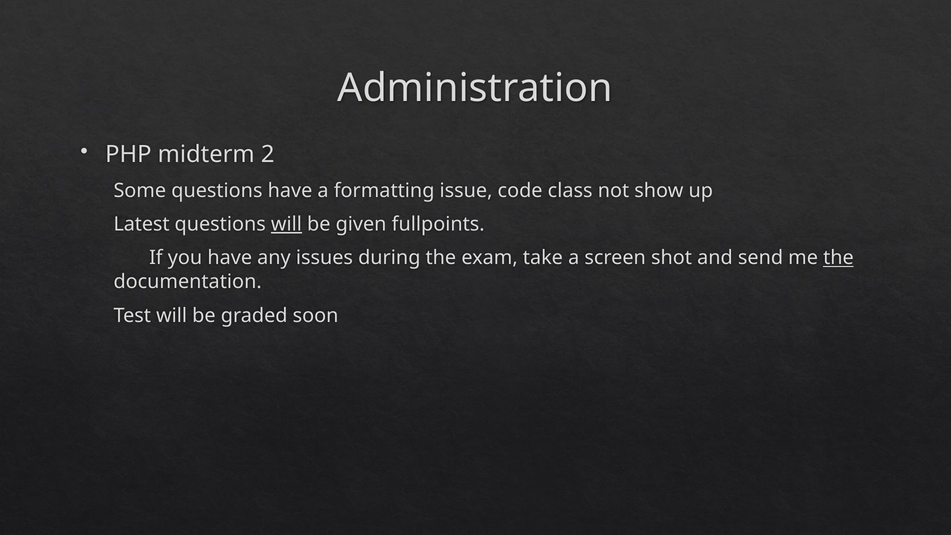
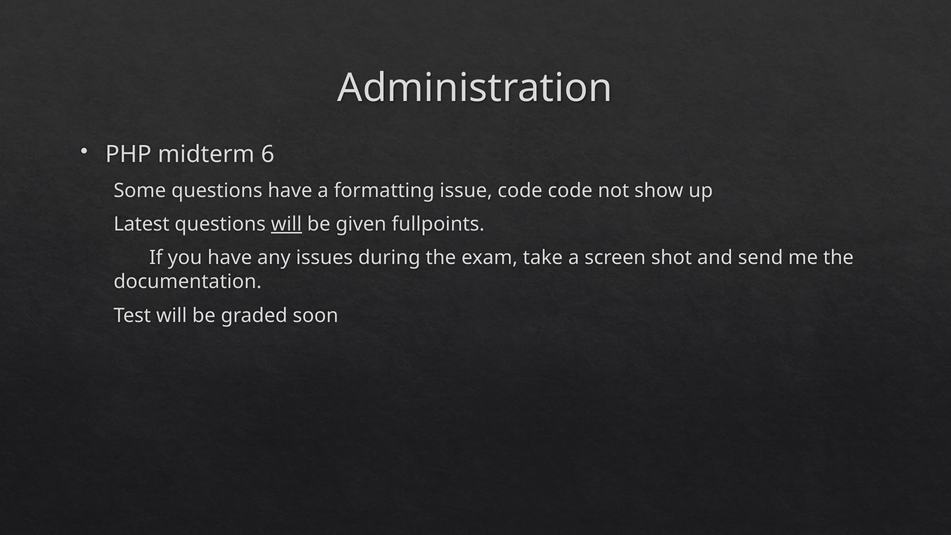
2: 2 -> 6 (268, 155)
code class: class -> code (570, 190)
the underline: present -> none (838, 258)
